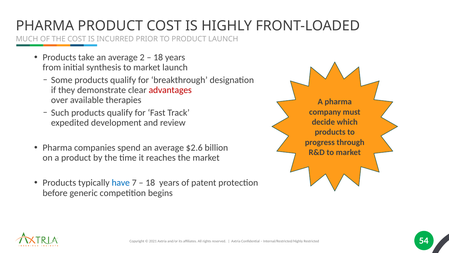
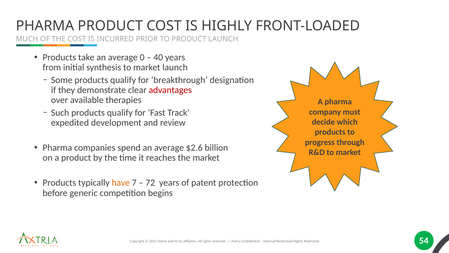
2: 2 -> 0 (142, 57)
18: 18 -> 40 (158, 57)
have colour: blue -> orange (121, 183)
18: 18 -> 72 (150, 183)
